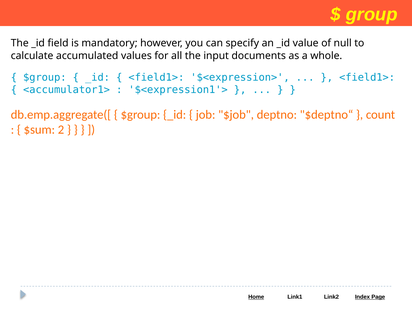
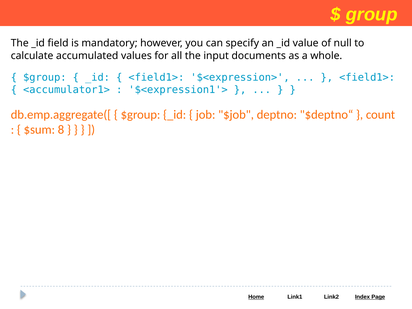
2: 2 -> 8 (61, 130)
